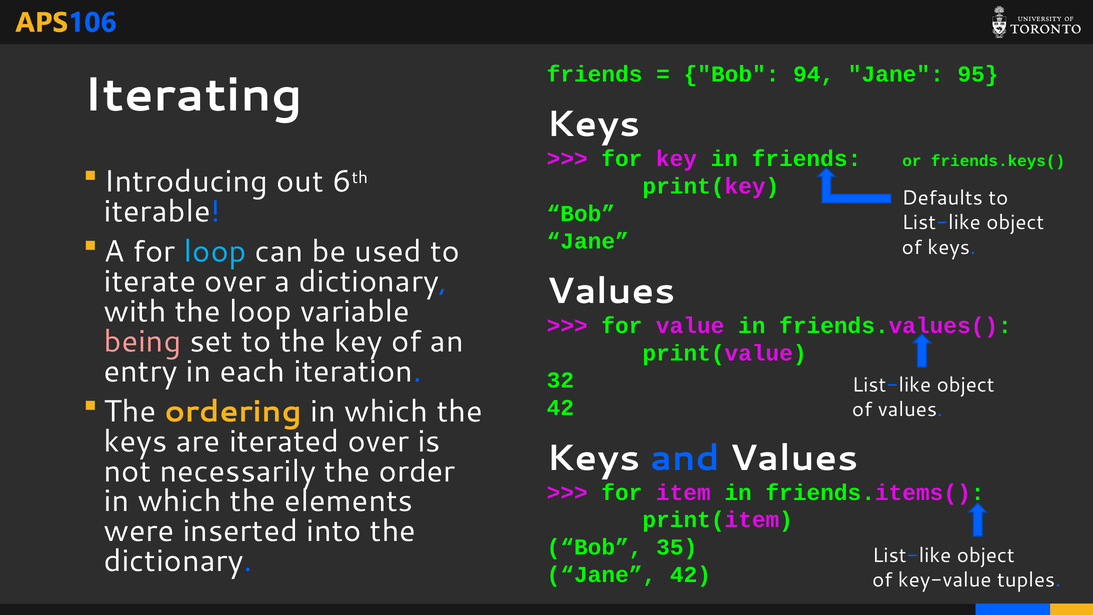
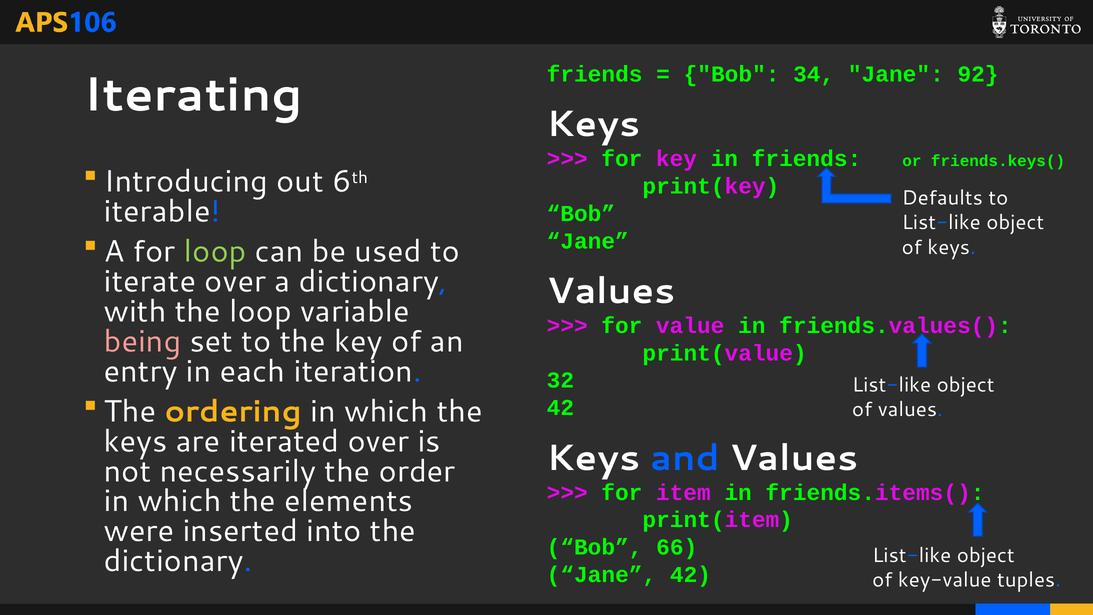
94: 94 -> 34 (814, 74)
95: 95 -> 92 (978, 74)
loop colour: light blue -> light green (215, 252)
35: 35 -> 66 (677, 547)
